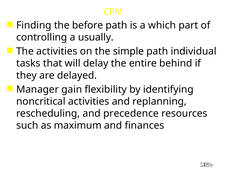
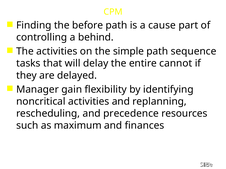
which: which -> cause (162, 25)
usually: usually -> behind (96, 37)
individual: individual -> sequence (194, 51)
behind: behind -> cannot (176, 64)
